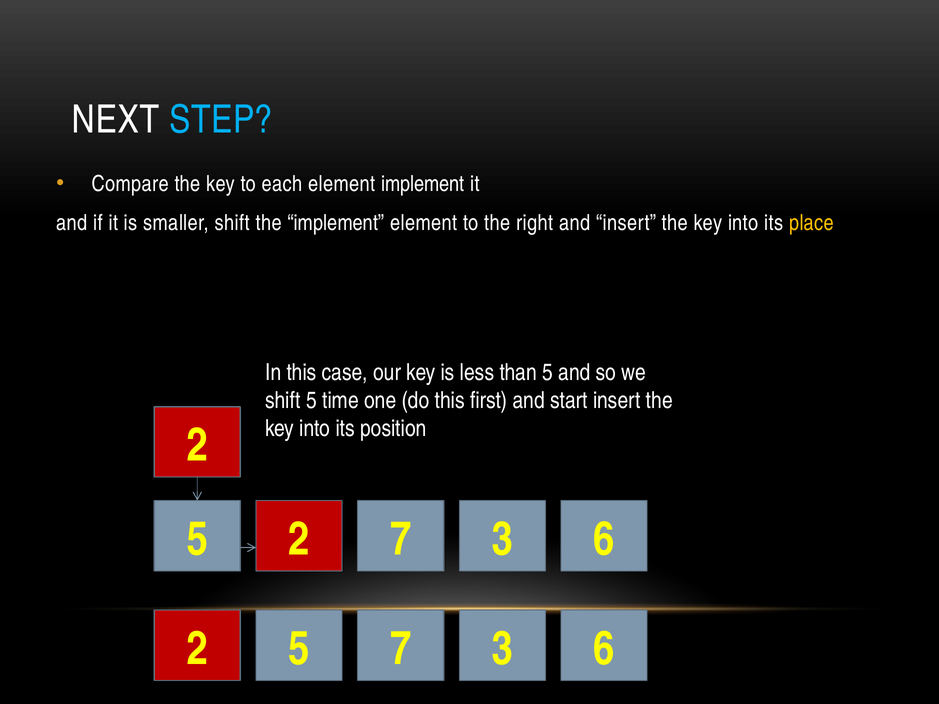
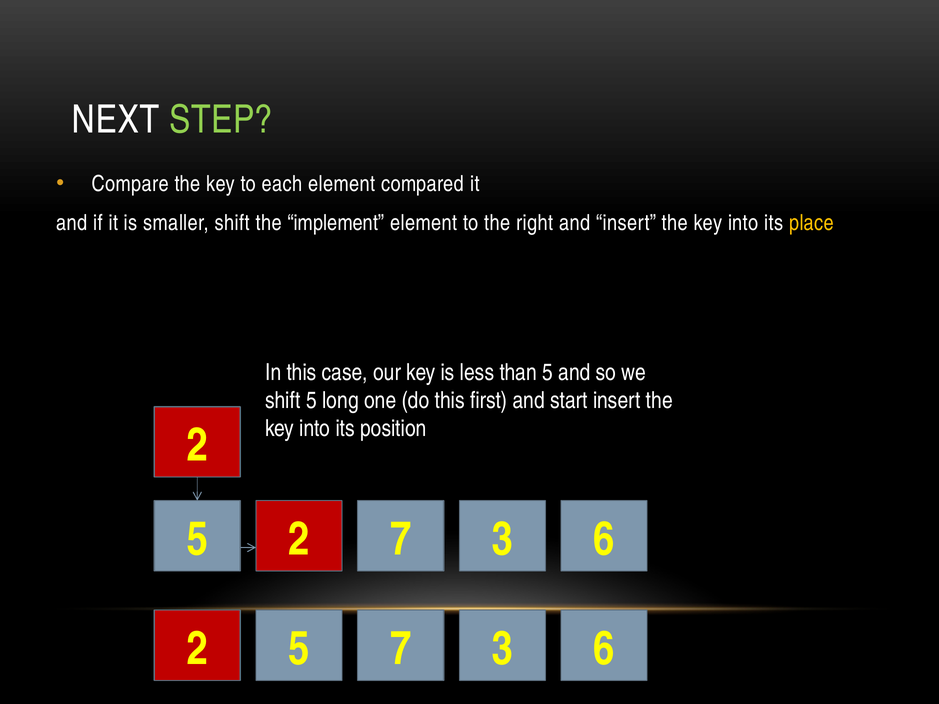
STEP colour: light blue -> light green (221, 120)
element implement: implement -> compared (423, 184)
time: time -> long (340, 401)
